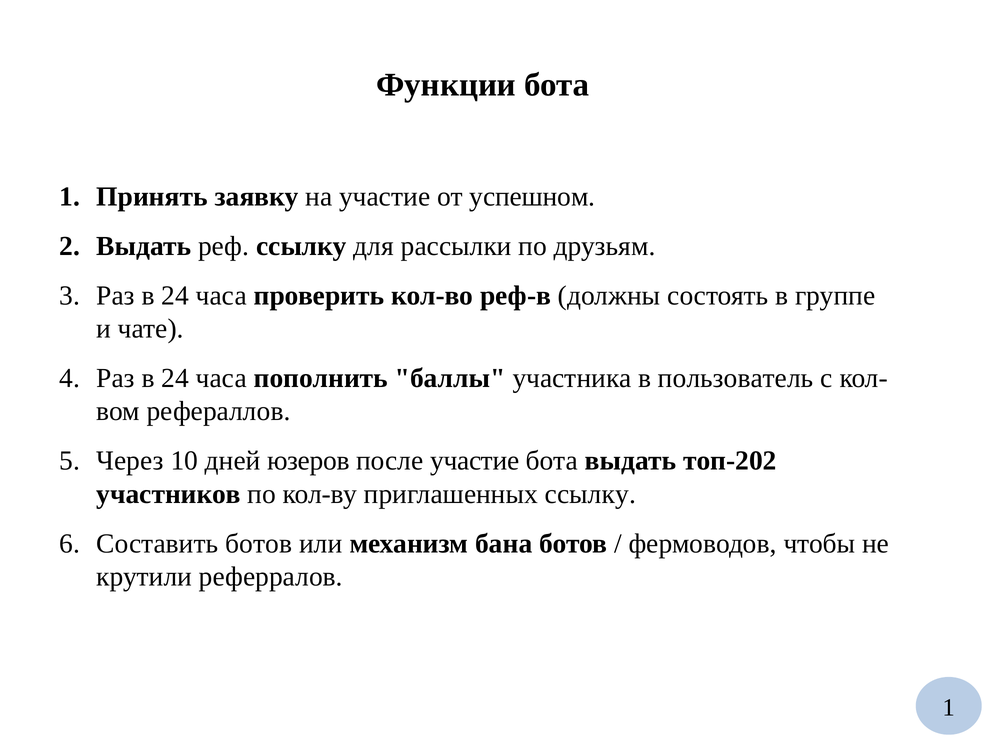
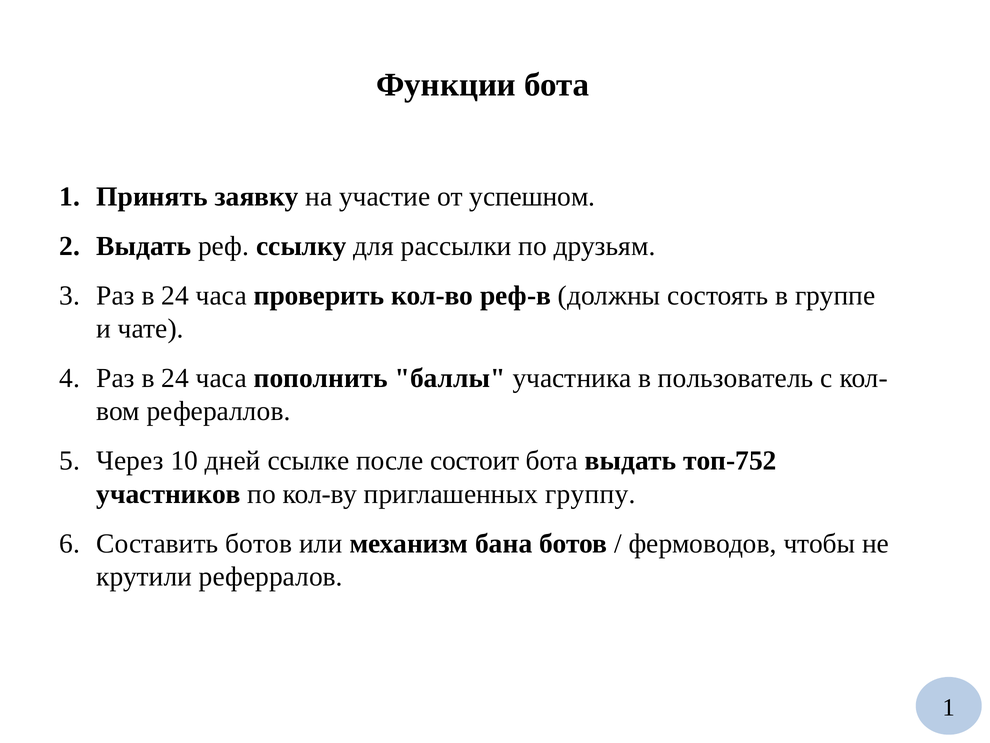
юзеров: юзеров -> ссылке (308, 461)
после участие: участие -> состоит (475, 461)
топ-202: топ-202 -> топ-752 (730, 461)
приглашенных ссылку: ссылку -> группу (590, 494)
